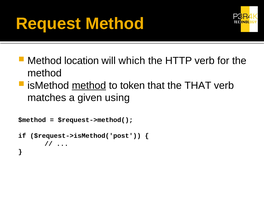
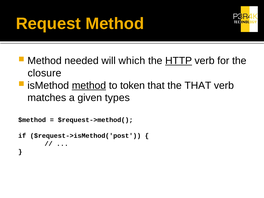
location: location -> needed (82, 61)
HTTP underline: none -> present (179, 61)
method: method -> closure (44, 73)
using: using -> types (117, 98)
